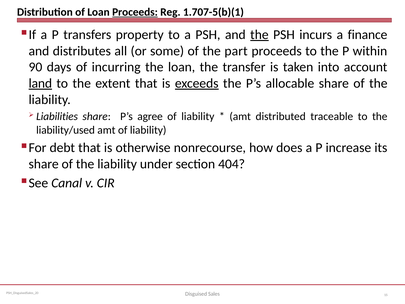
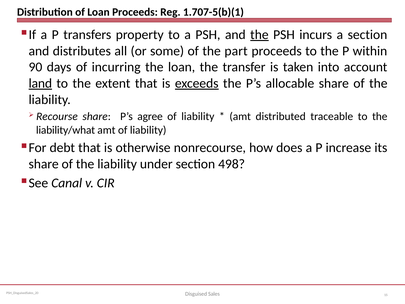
Proceeds underline: present -> none (135, 12)
a finance: finance -> section (367, 35)
Liabilities: Liabilities -> Recourse (57, 116)
liability/used: liability/used -> liability/what (66, 130)
404: 404 -> 498 (232, 164)
